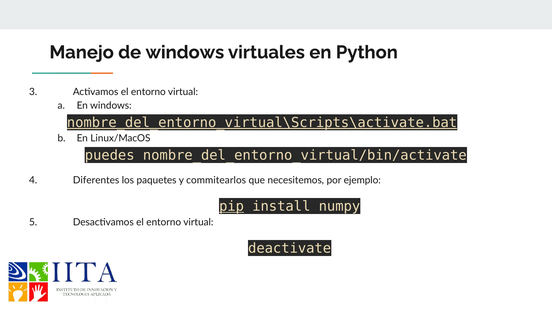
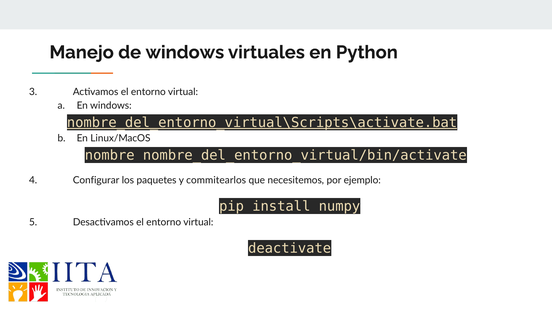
puedes: puedes -> nombre (110, 156)
Diferentes: Diferentes -> Configurar (96, 180)
pip underline: present -> none (232, 207)
